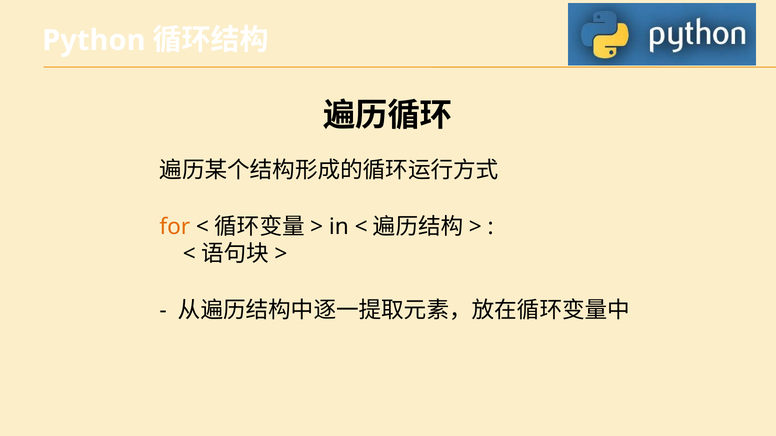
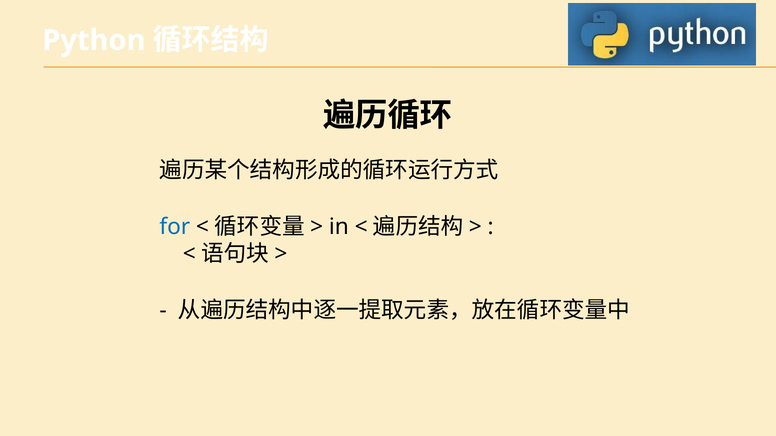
for colour: orange -> blue (175, 227)
